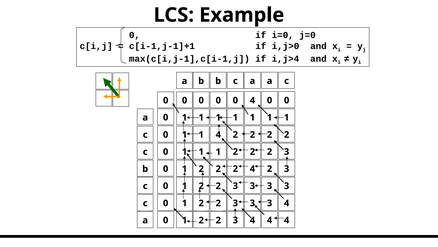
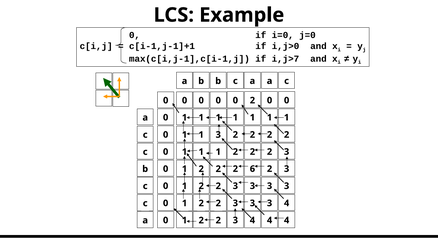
i,j>4: i,j>4 -> i,j>7 (285, 59)
0 4: 4 -> 2 (252, 100)
1 4: 4 -> 3 (218, 134)
2 4: 4 -> 6 (252, 168)
